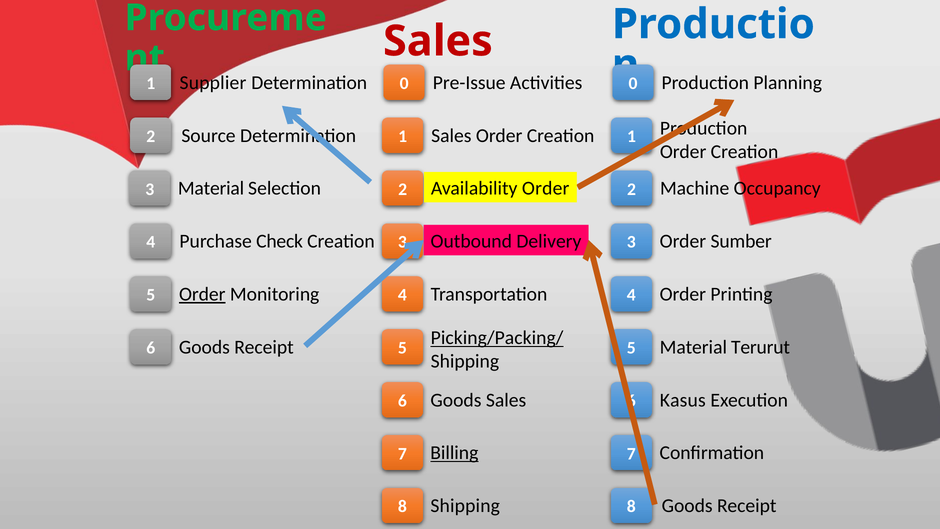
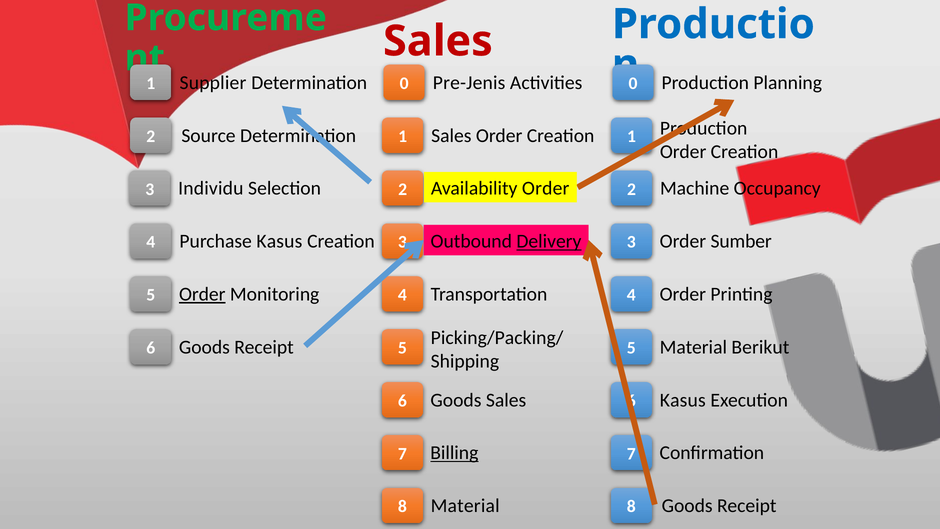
Pre-Issue: Pre-Issue -> Pre-Jenis (469, 83)
3 Material: Material -> Individu (211, 188)
Purchase Check: Check -> Kasus (279, 241)
Delivery underline: none -> present (549, 241)
Picking/Packing/ underline: present -> none (497, 338)
Terurut: Terurut -> Berikut (760, 347)
8 Shipping: Shipping -> Material (465, 506)
